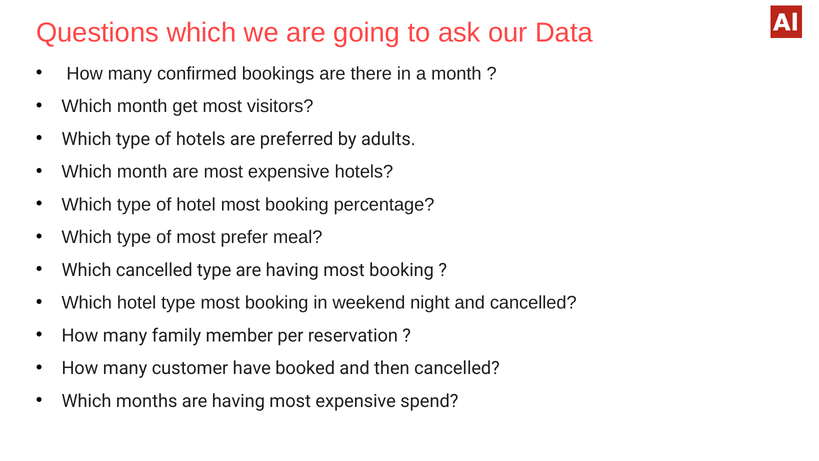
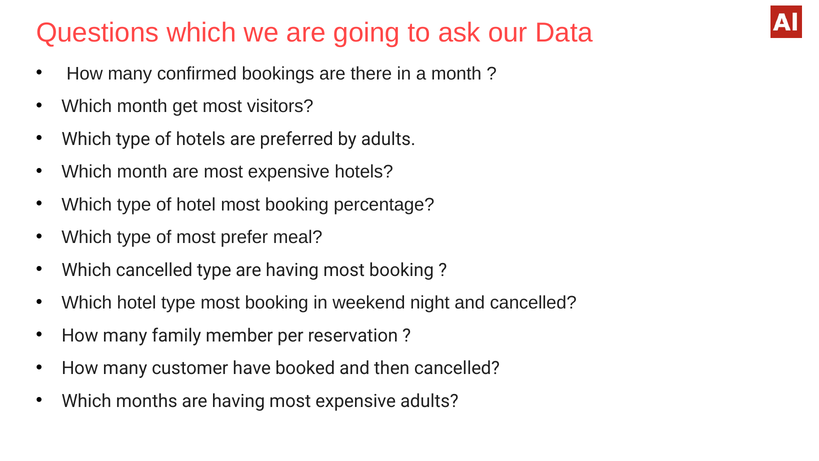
expensive spend: spend -> adults (429, 401)
